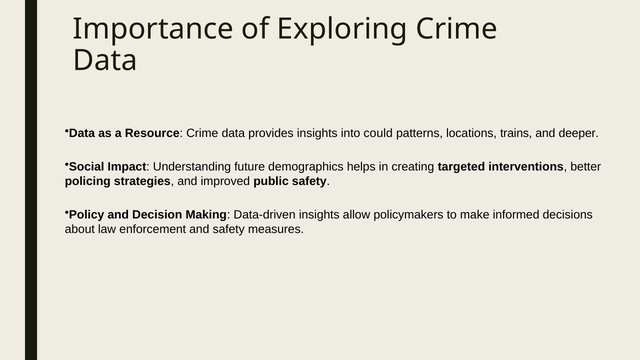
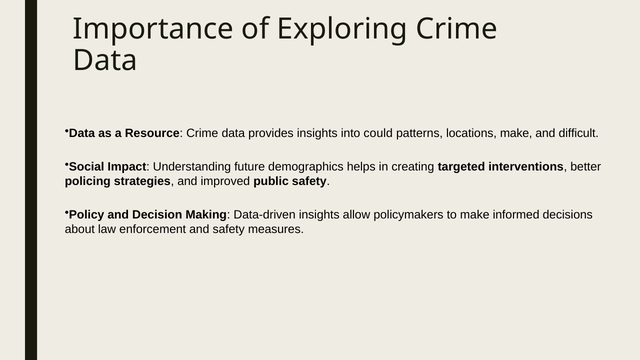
locations trains: trains -> make (516, 133)
deeper: deeper -> difficult (579, 133)
